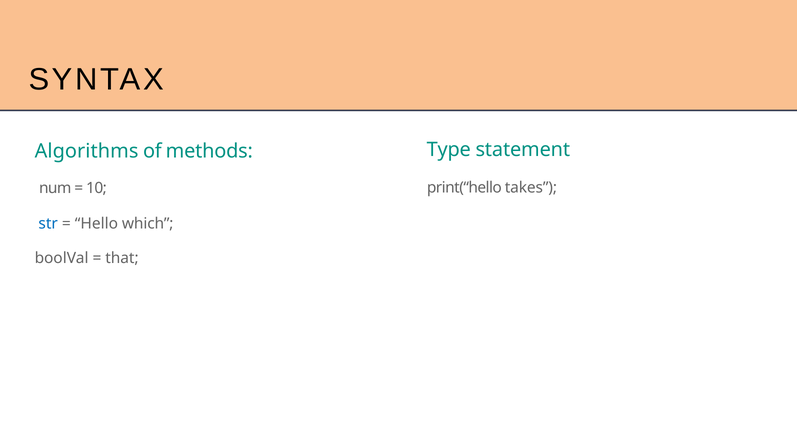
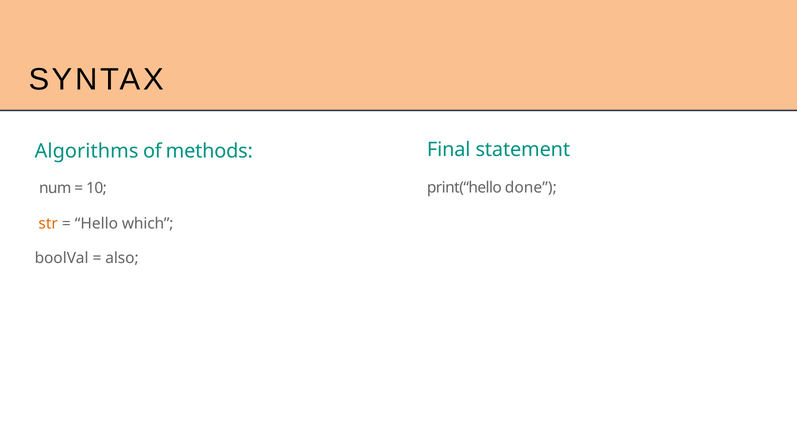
Type: Type -> Final (449, 150)
takes: takes -> done (531, 188)
str colour: blue -> orange (48, 224)
that: that -> also (122, 259)
